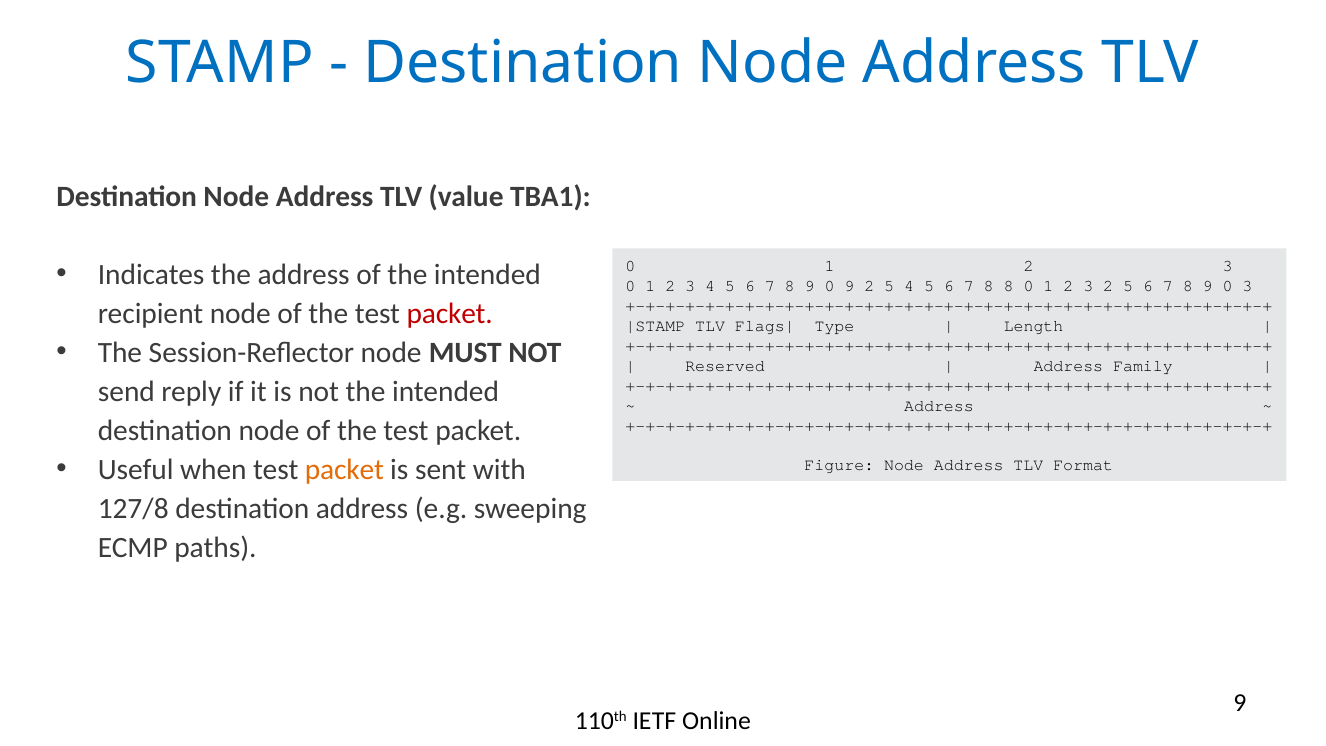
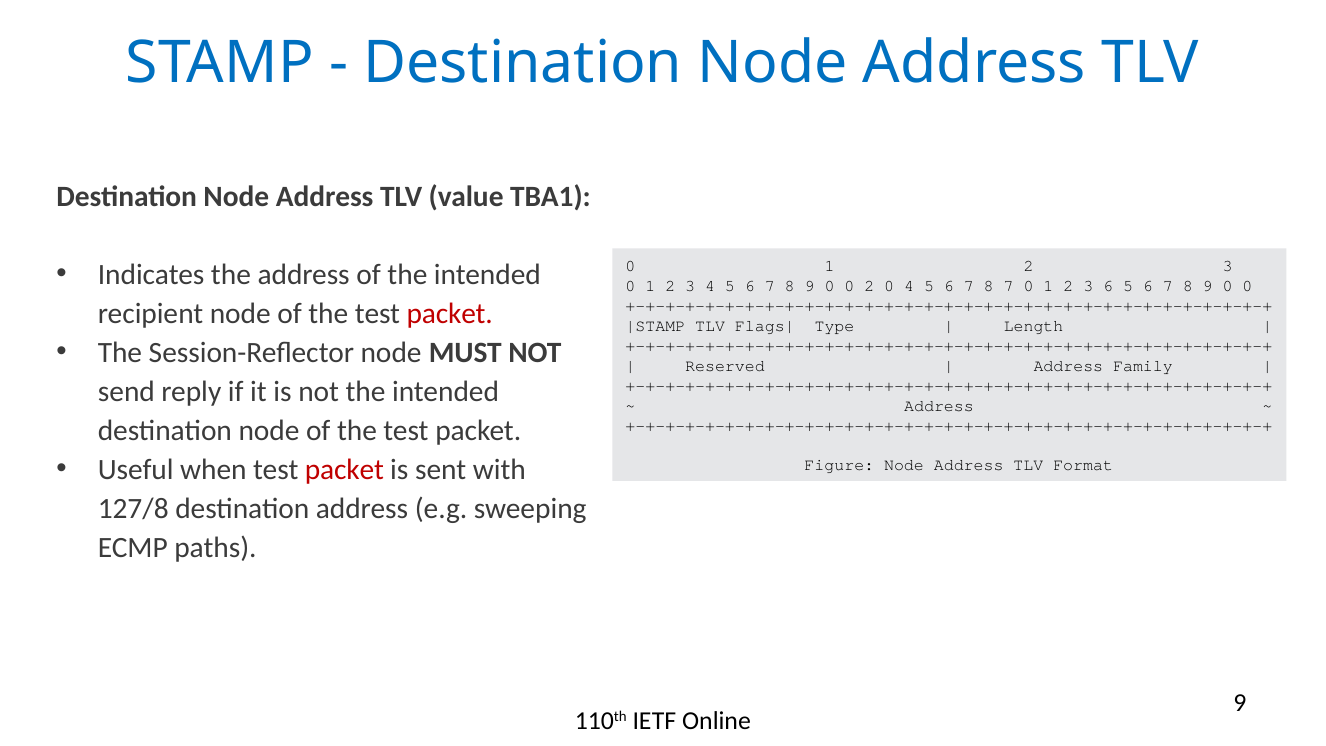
9: 9 -> 0 (849, 286)
5: 5 -> 0 (889, 286)
8 8: 8 -> 7 (1009, 286)
3 2: 2 -> 6 (1108, 286)
3: 3 -> 0 (1247, 286)
packet colour: orange -> red (344, 470)
